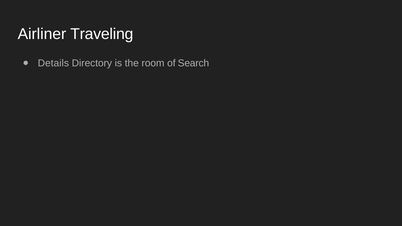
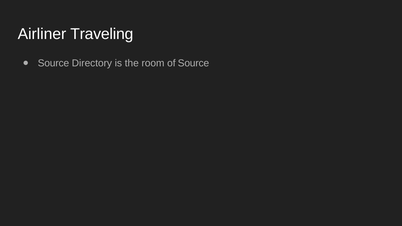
Details: Details -> Source (53, 63)
of Search: Search -> Source (193, 63)
